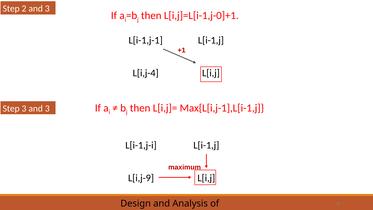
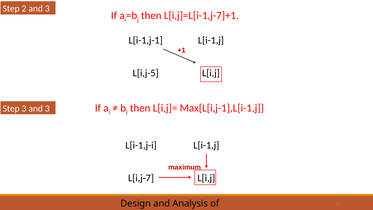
L[i,j]=L[i-1,j-0]+1: L[i,j]=L[i-1,j-0]+1 -> L[i,j]=L[i-1,j-7]+1 (201, 15)
L[i,j-4: L[i,j-4 -> L[i,j-5 (146, 73)
L[i,j-9: L[i,j-9 -> L[i,j-7 (141, 178)
